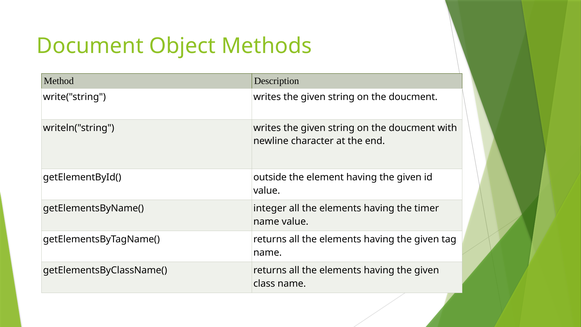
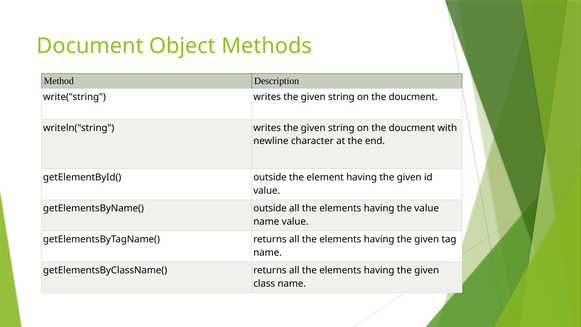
getElementsByName( integer: integer -> outside (270, 208)
the timer: timer -> value (427, 208)
